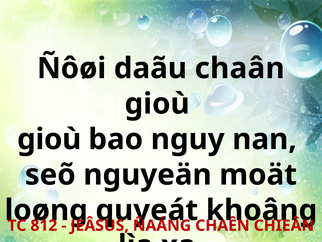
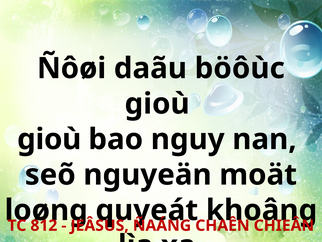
chaân: chaân -> böôùc (240, 68)
